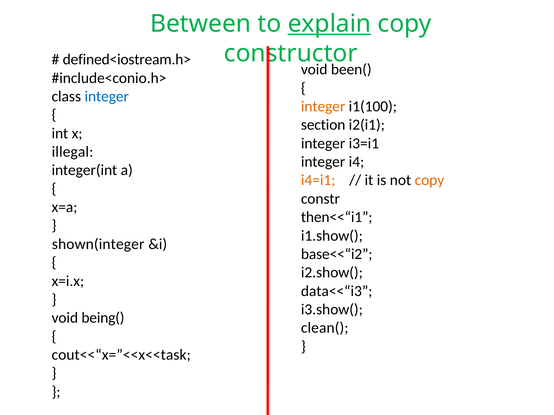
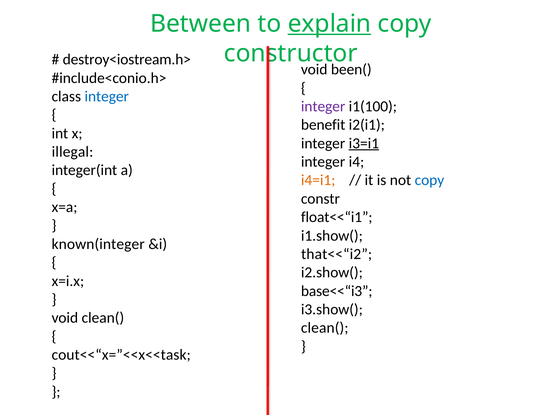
defined<iostream.h>: defined<iostream.h> -> destroy<iostream.h> (127, 60)
integer colour: orange -> purple (323, 107)
section: section -> benefit (323, 125)
i3=i1 underline: none -> present (364, 144)
copy colour: orange -> blue (429, 180)
then<<“i1: then<<“i1 -> float<<“i1 (337, 217)
shown(integer: shown(integer -> known(integer (98, 244)
base<<“i2: base<<“i2 -> that<<“i2 (337, 254)
data<<“i3: data<<“i3 -> base<<“i3 (337, 291)
void being(: being( -> clean( (103, 318)
